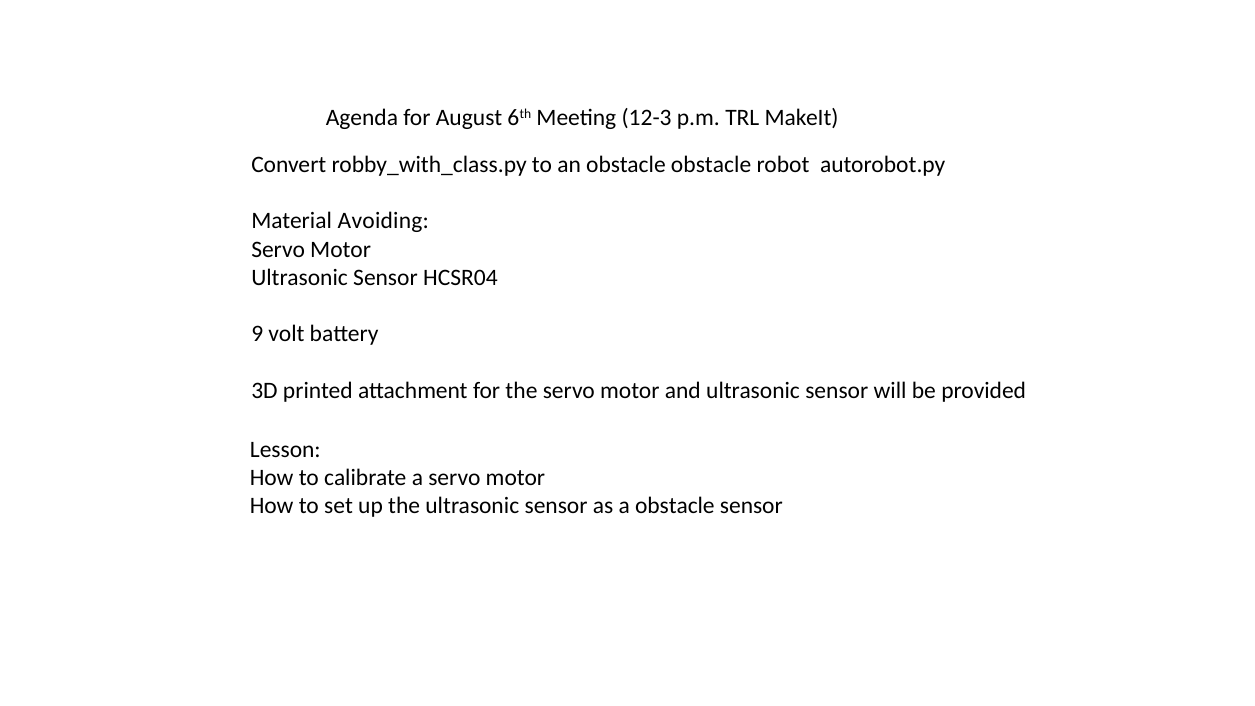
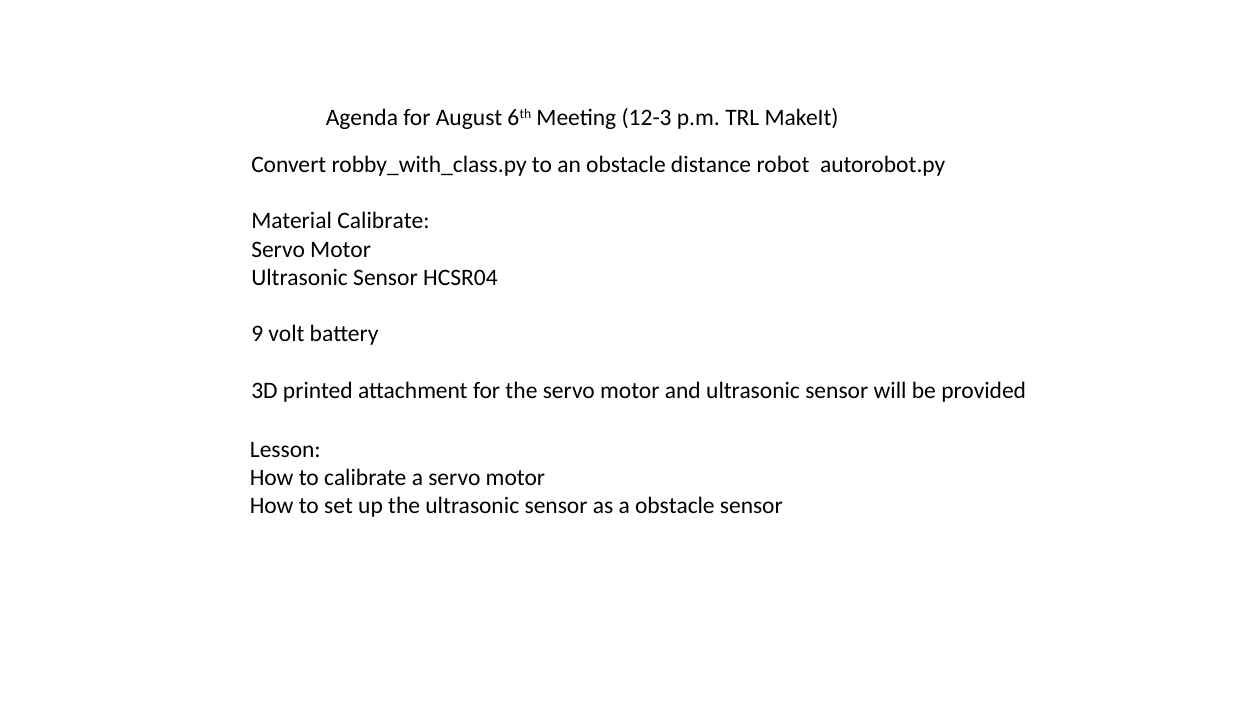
obstacle obstacle: obstacle -> distance (711, 165)
Material Avoiding: Avoiding -> Calibrate (383, 221)
